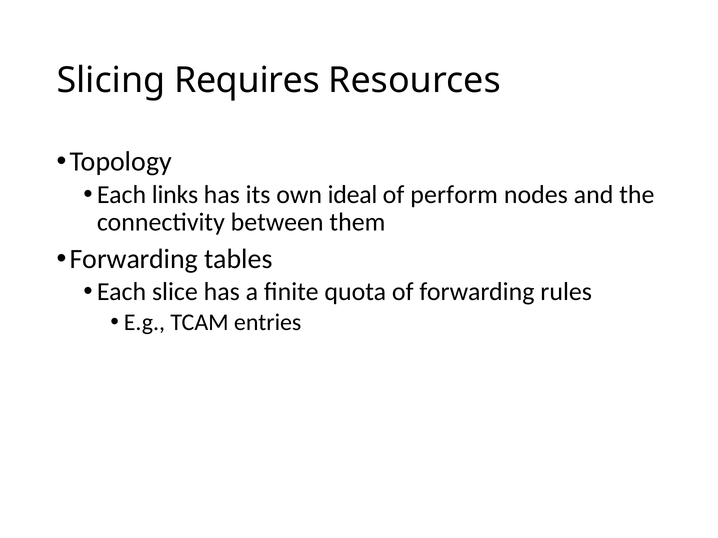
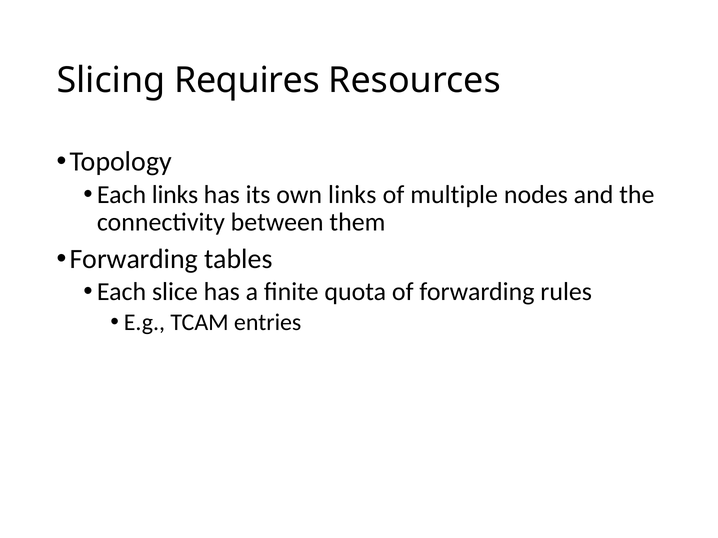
own ideal: ideal -> links (352, 195)
perform: perform -> multiple (454, 195)
